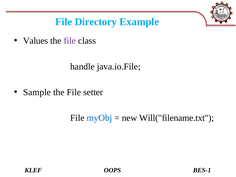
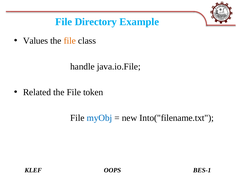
file colour: purple -> orange (70, 41)
Sample: Sample -> Related (37, 92)
setter: setter -> token (93, 92)
Will("filename.txt: Will("filename.txt -> Into("filename.txt (177, 118)
